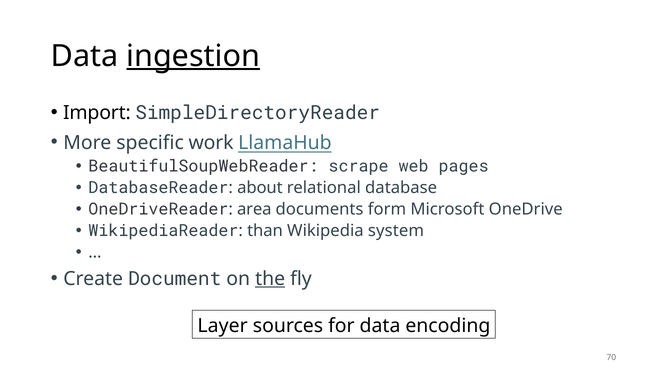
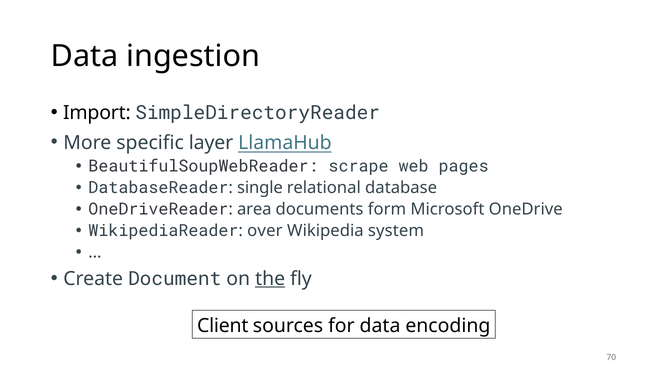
ingestion underline: present -> none (193, 56)
work: work -> layer (211, 143)
about: about -> single (260, 188)
than: than -> over (265, 231)
Layer: Layer -> Client (223, 326)
